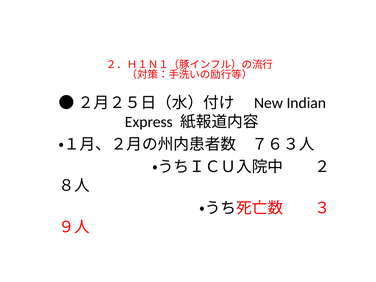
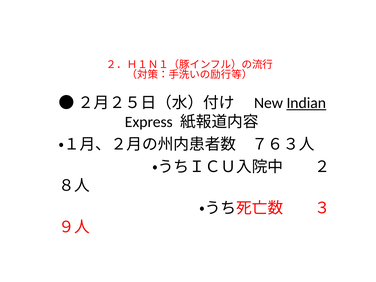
Indian underline: none -> present (306, 103)
